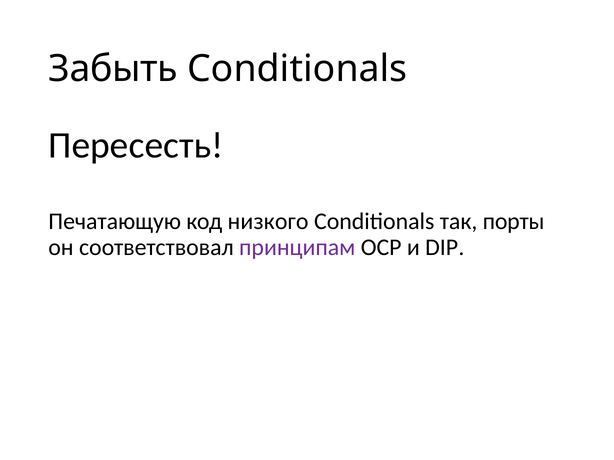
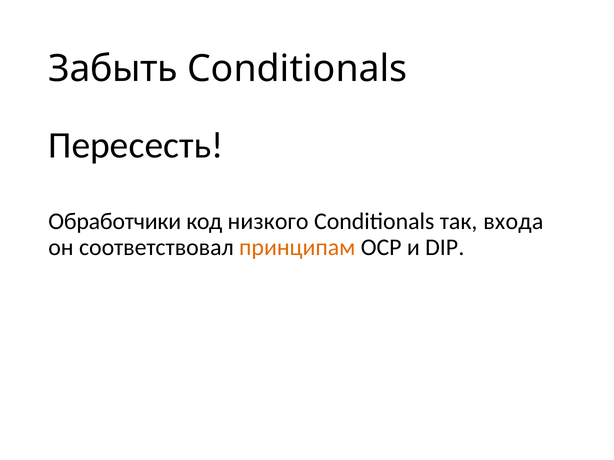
Печатающую: Печатающую -> Обработчики (115, 222)
порты: порты -> входа (513, 222)
принципам colour: purple -> orange (297, 247)
